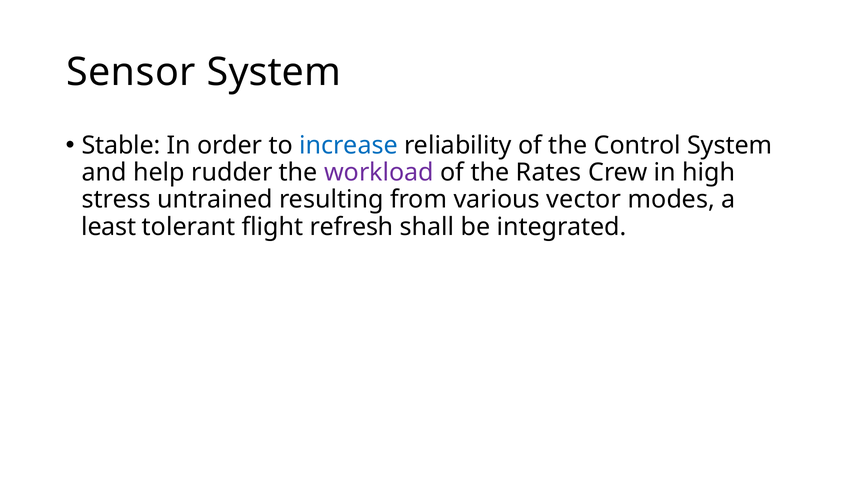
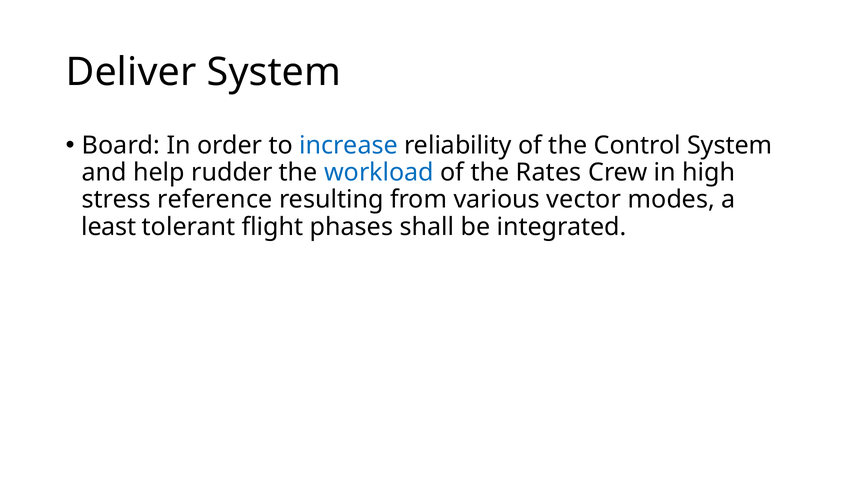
Sensor: Sensor -> Deliver (131, 72)
Stable: Stable -> Board (121, 146)
workload colour: purple -> blue (379, 173)
untrained: untrained -> reference (215, 200)
refresh: refresh -> phases (351, 227)
